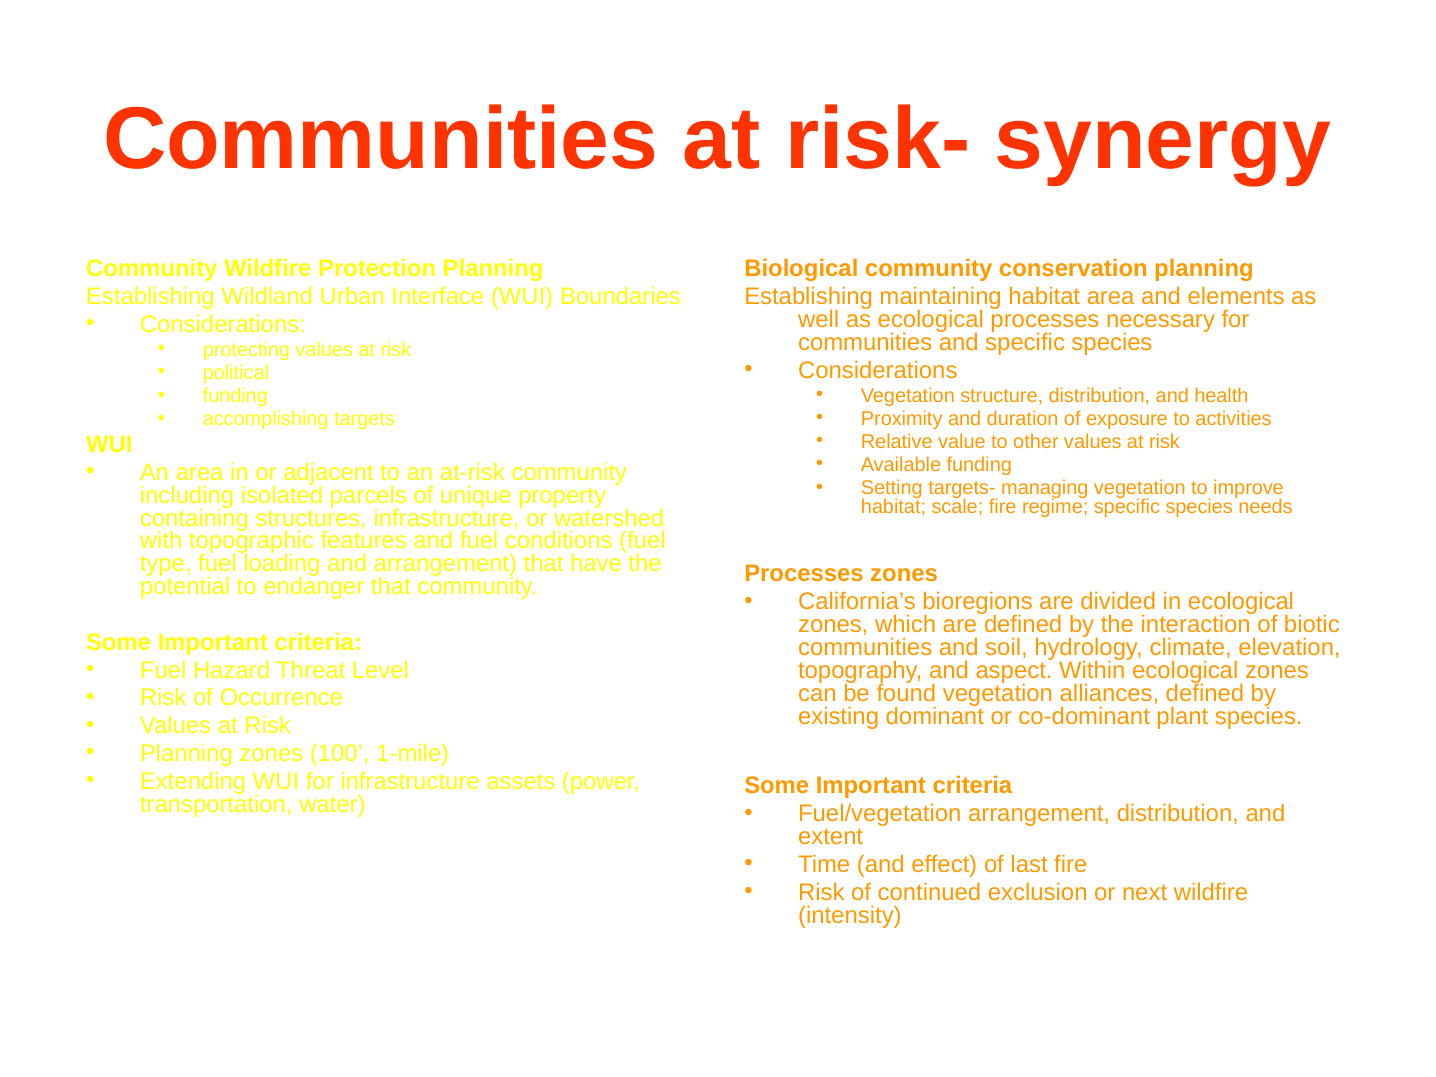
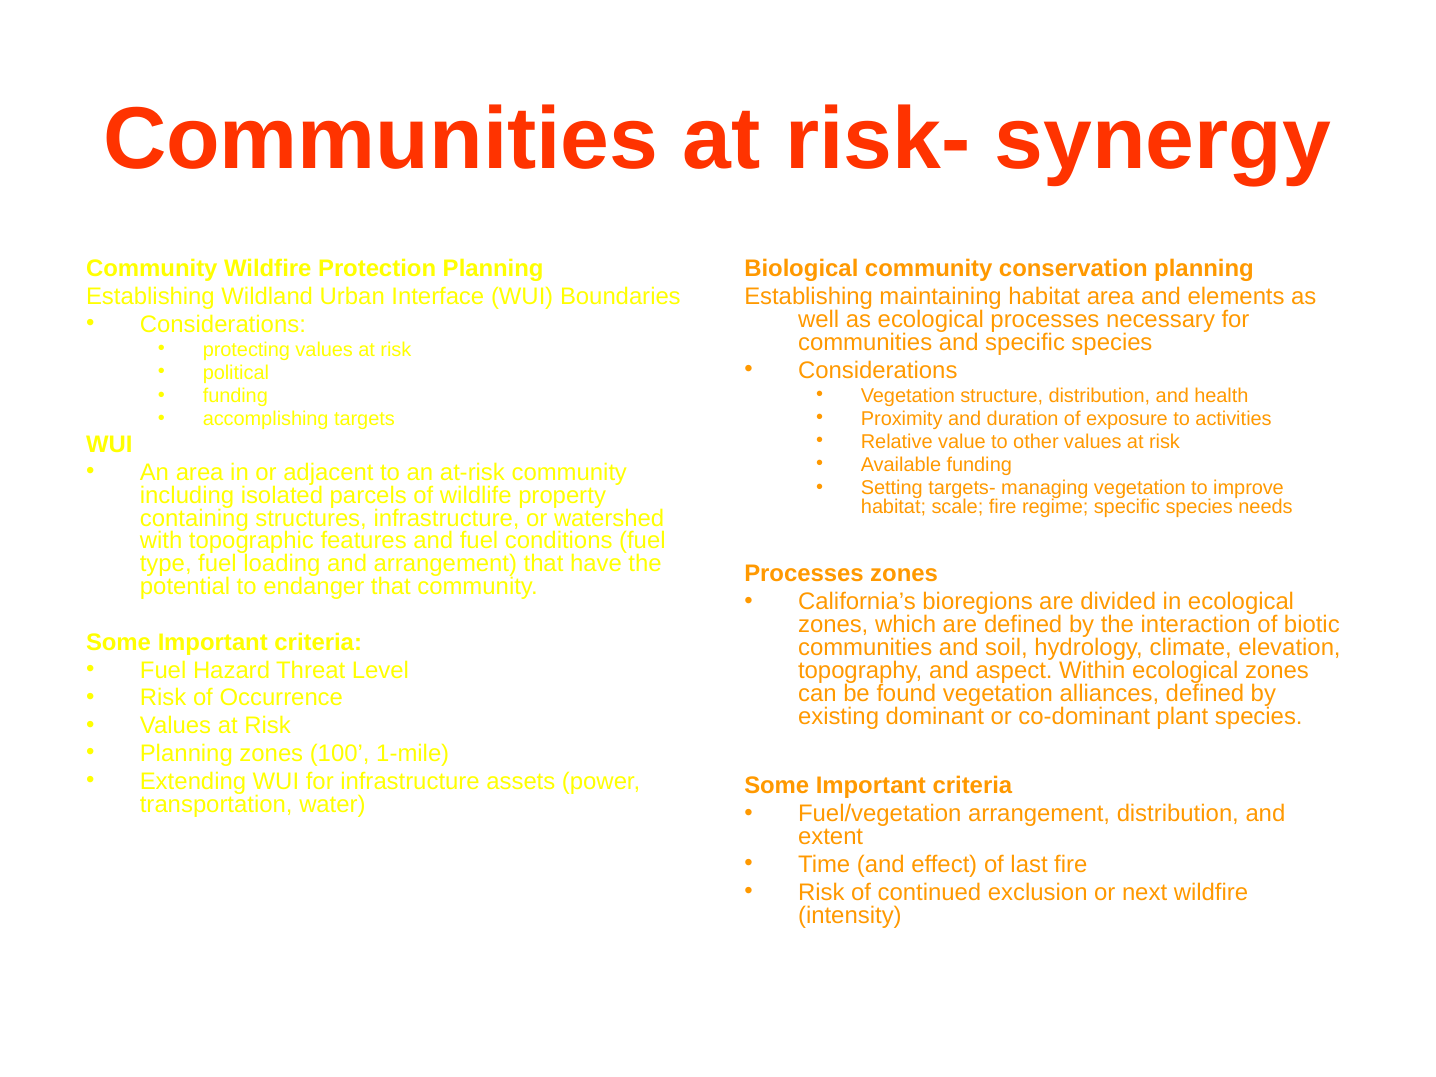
unique: unique -> wildlife (476, 495)
